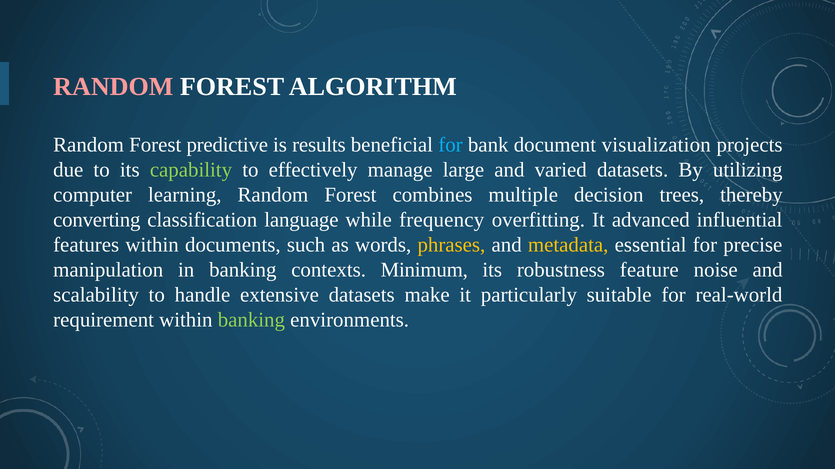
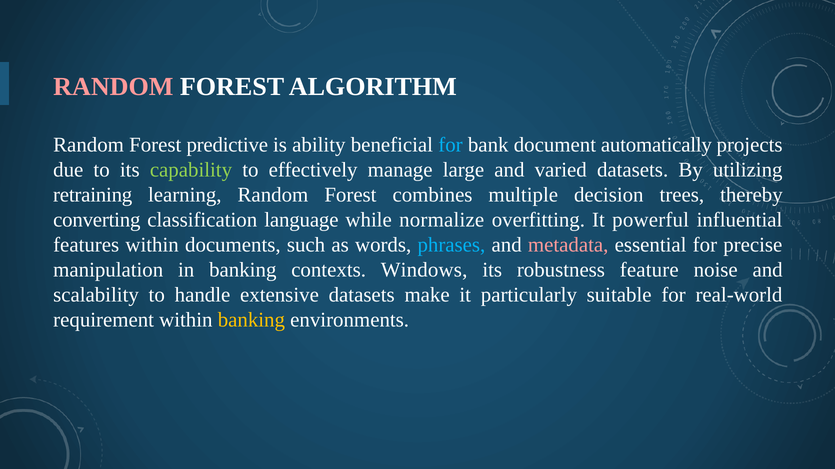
results: results -> ability (319, 145)
visualization: visualization -> automatically (656, 145)
computer: computer -> retraining (93, 195)
frequency: frequency -> normalize (442, 220)
advanced: advanced -> powerful (651, 220)
phrases colour: yellow -> light blue (451, 245)
metadata colour: yellow -> pink (568, 245)
Minimum: Minimum -> Windows (424, 270)
banking colour: light green -> yellow (251, 321)
